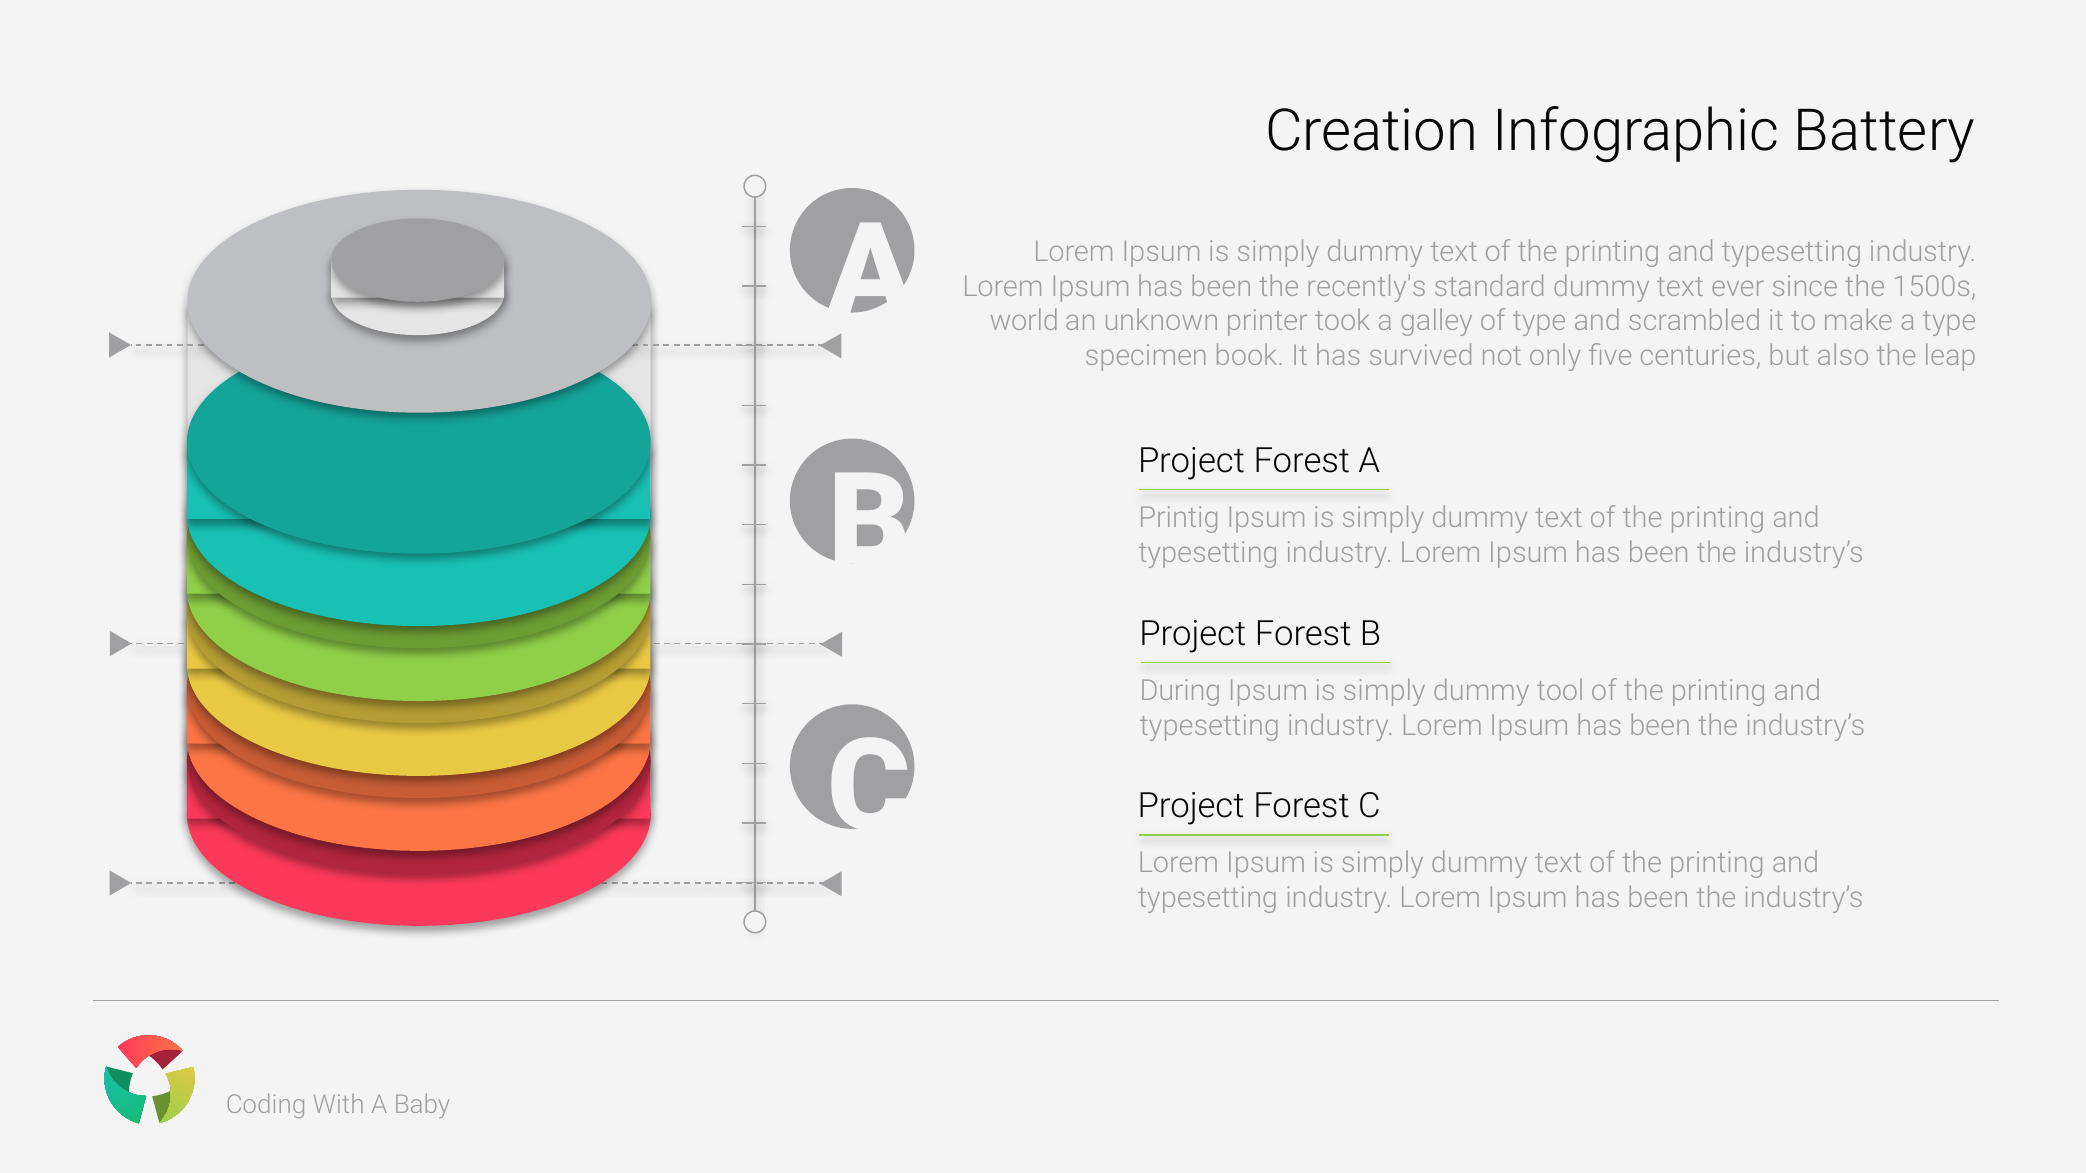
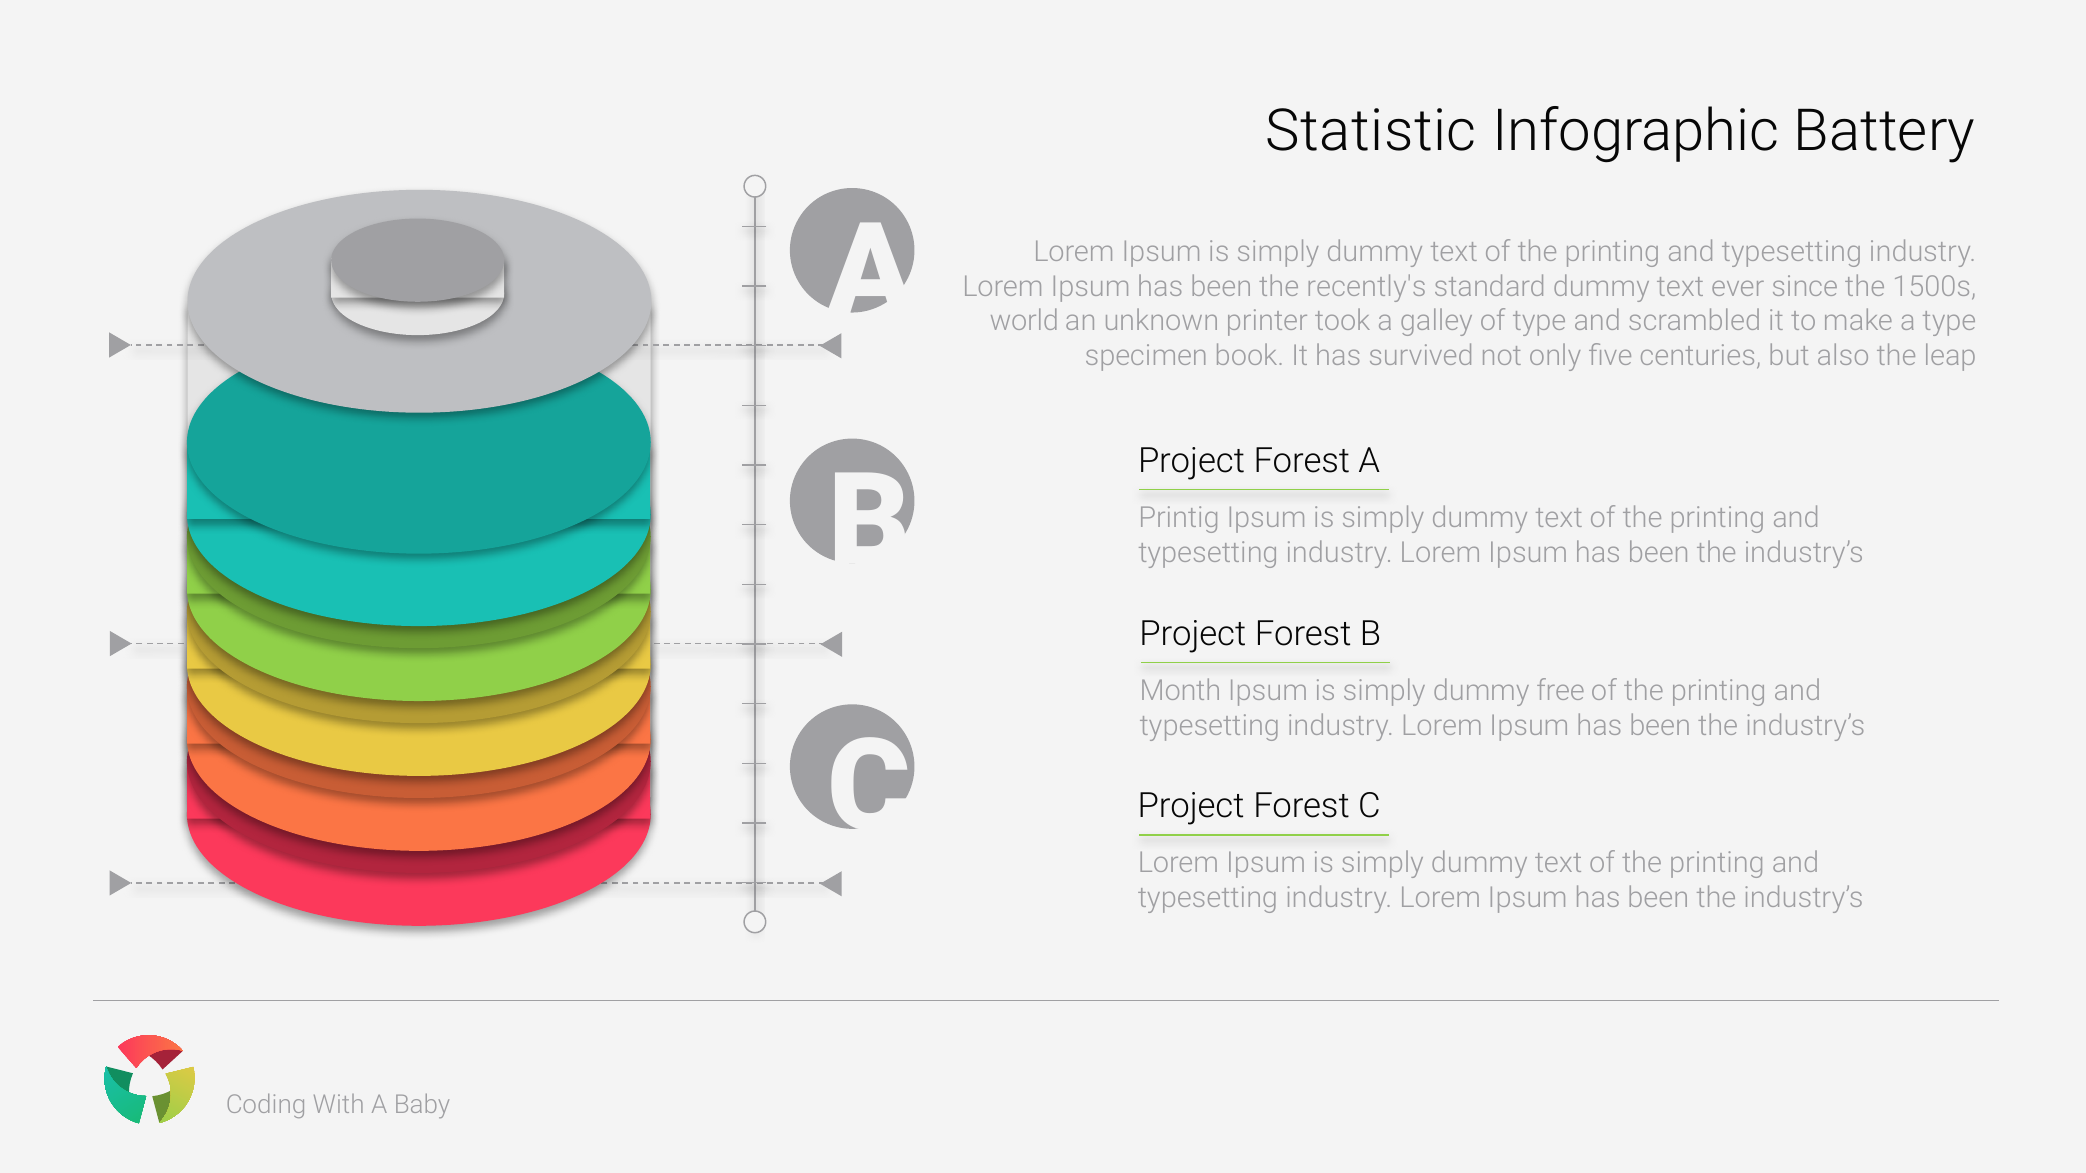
Creation: Creation -> Statistic (1371, 131)
During: During -> Month (1180, 691)
tool: tool -> free (1561, 691)
